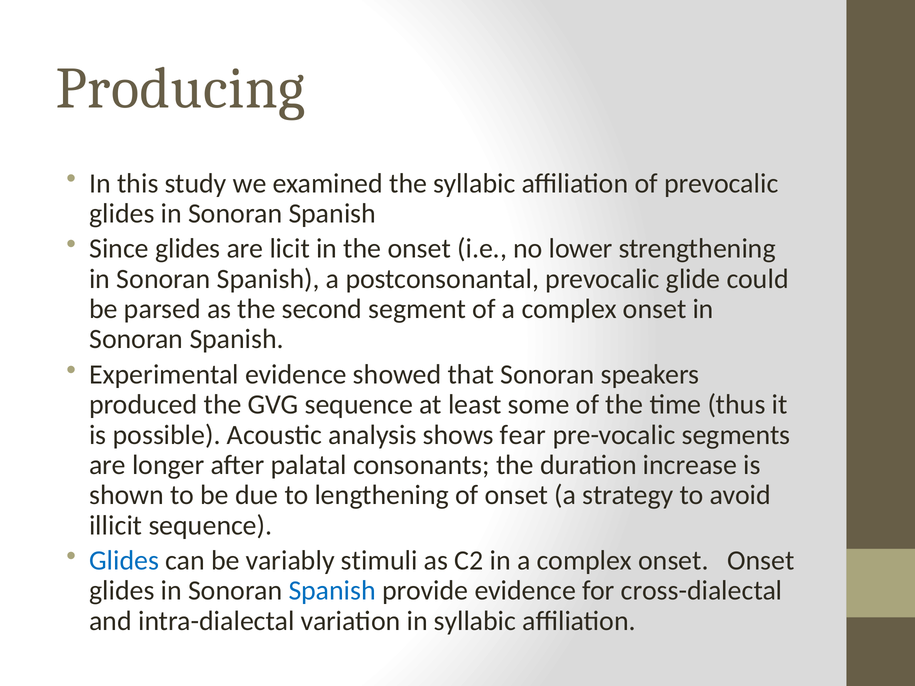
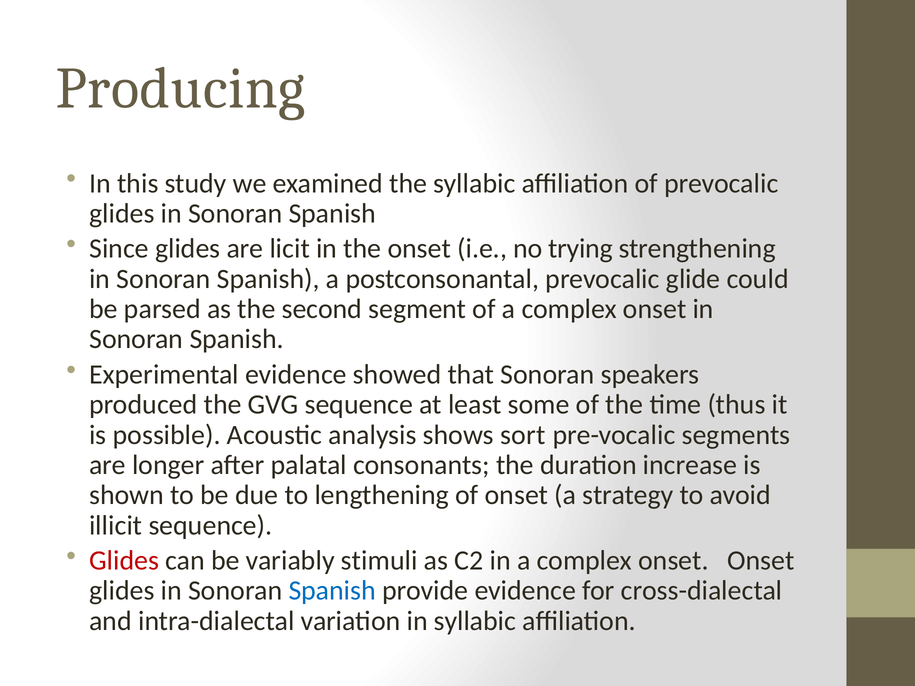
lower: lower -> trying (581, 249)
fear: fear -> sort (523, 435)
Glides colour: blue -> red (124, 561)
